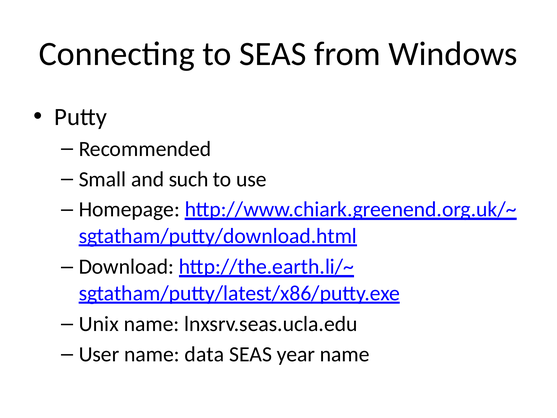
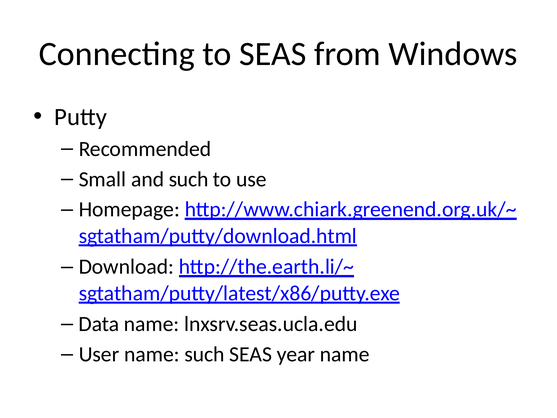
Unix: Unix -> Data (99, 324)
name data: data -> such (205, 354)
